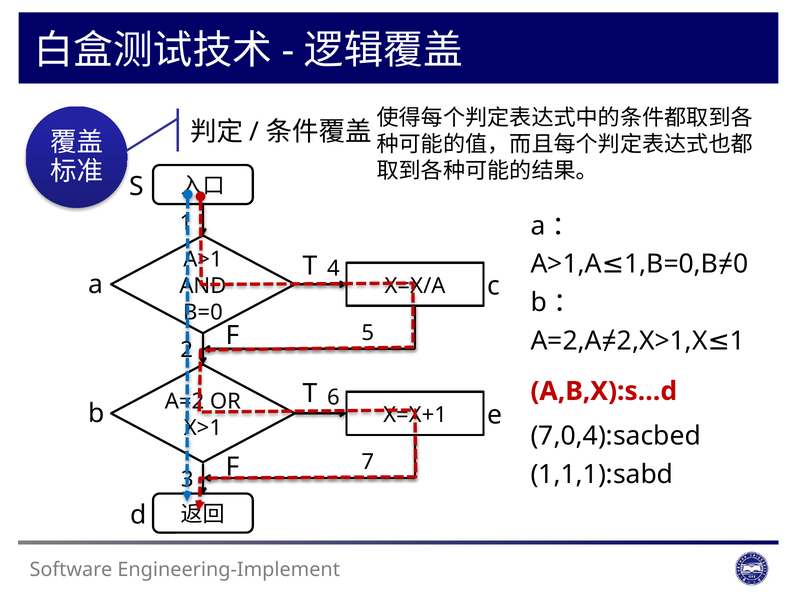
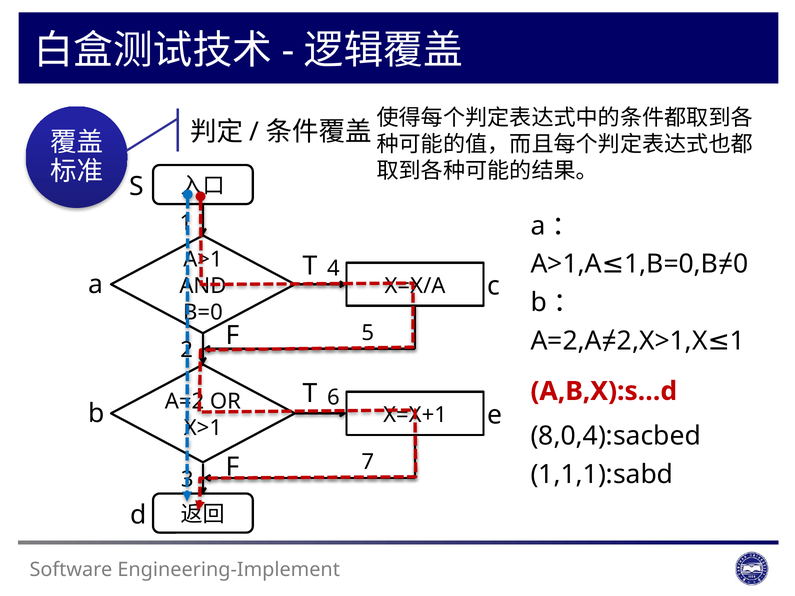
7,0,4):sacbed: 7,0,4):sacbed -> 8,0,4):sacbed (616, 436)
